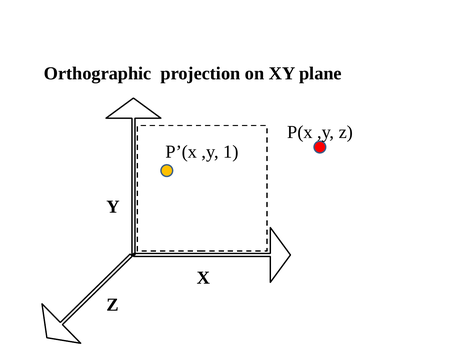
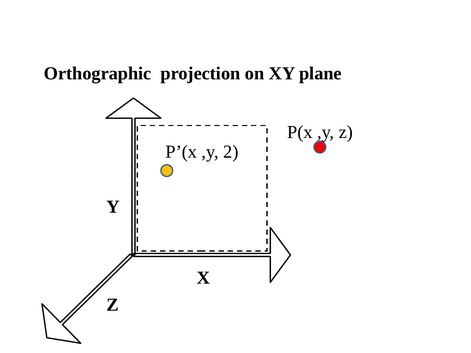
1: 1 -> 2 (231, 152)
